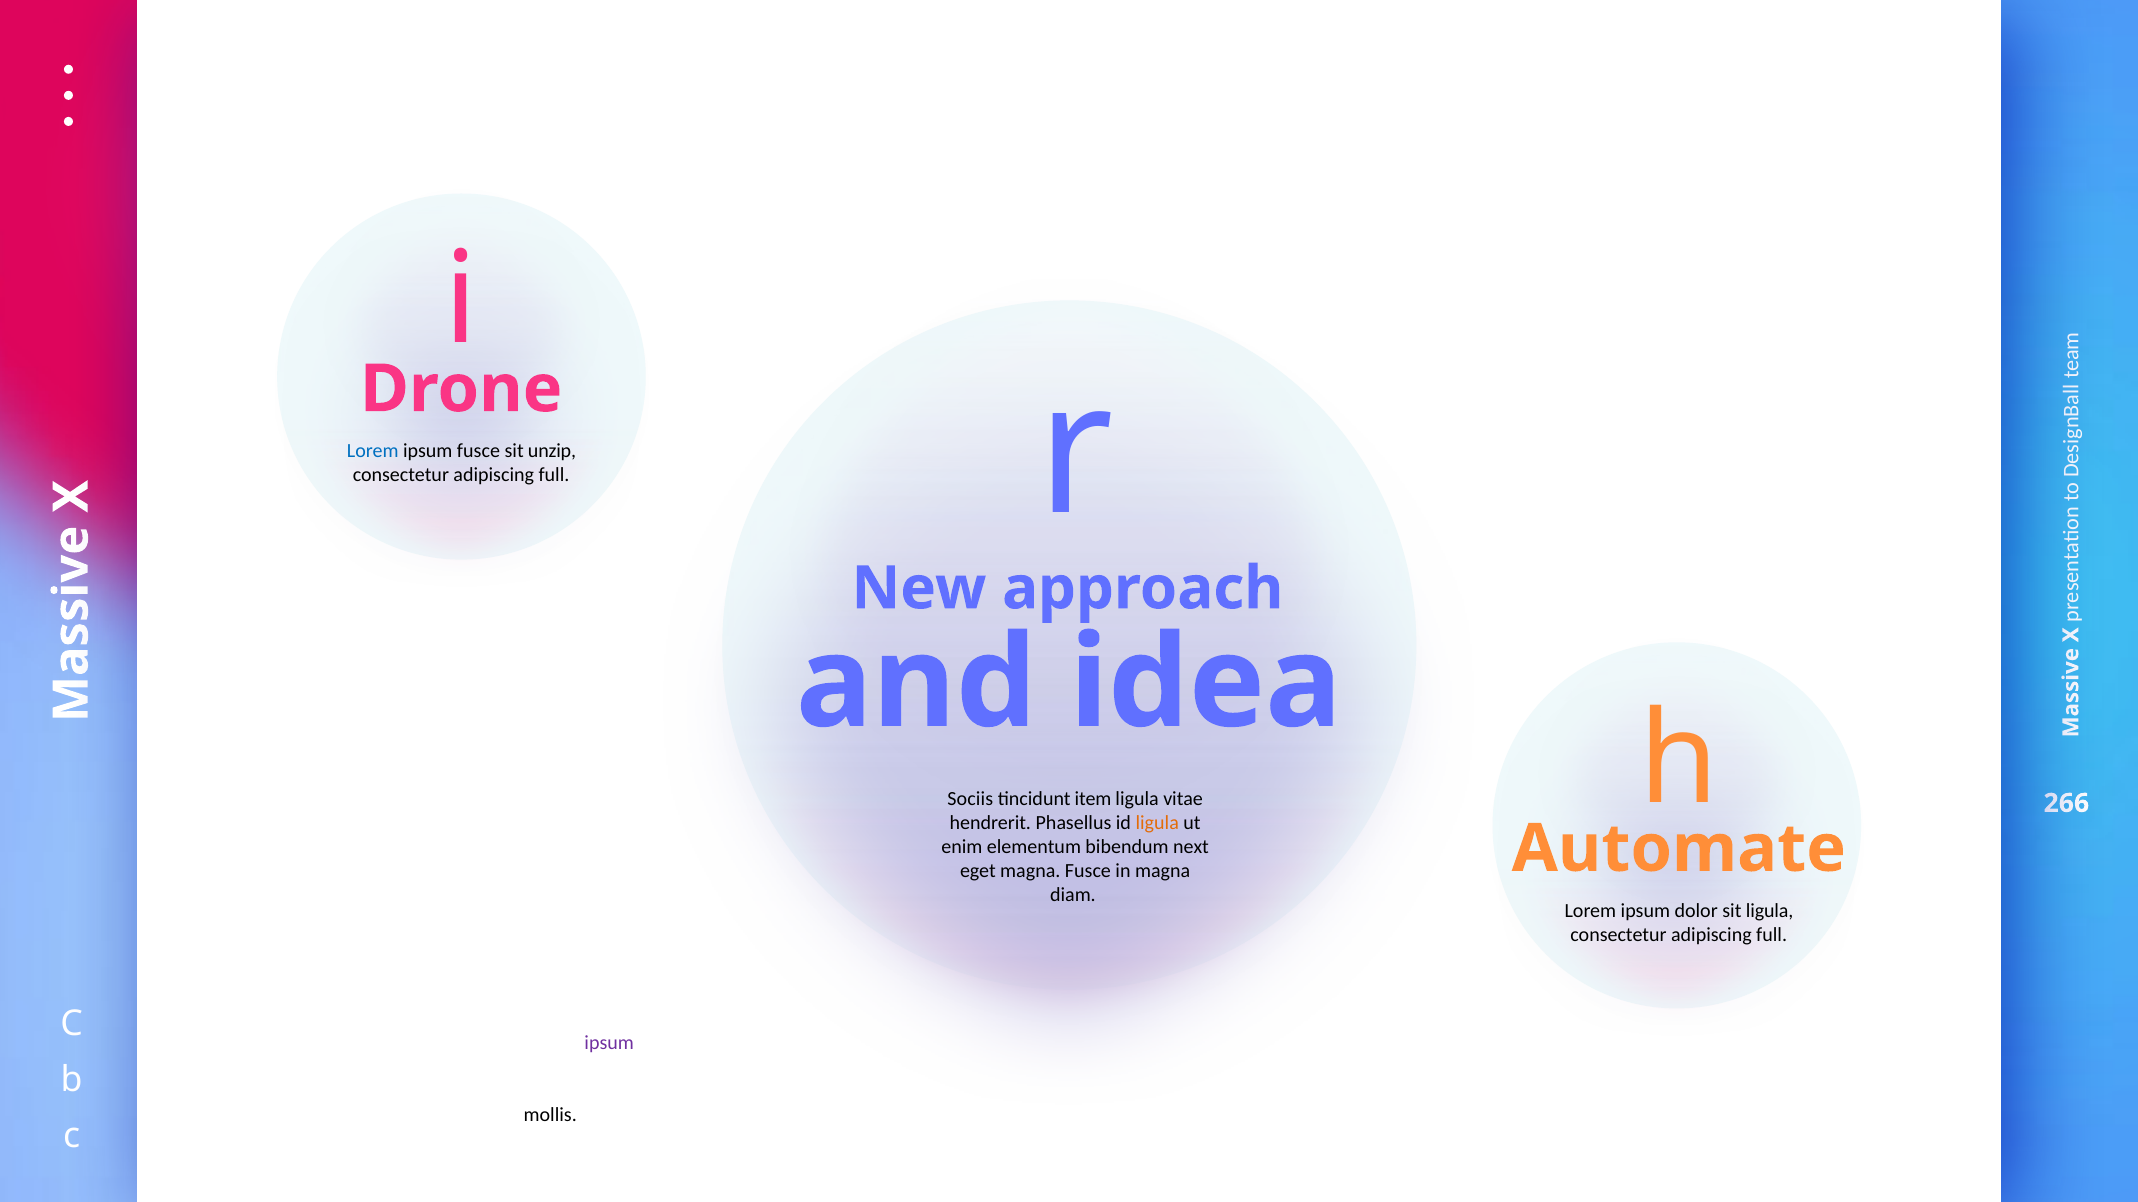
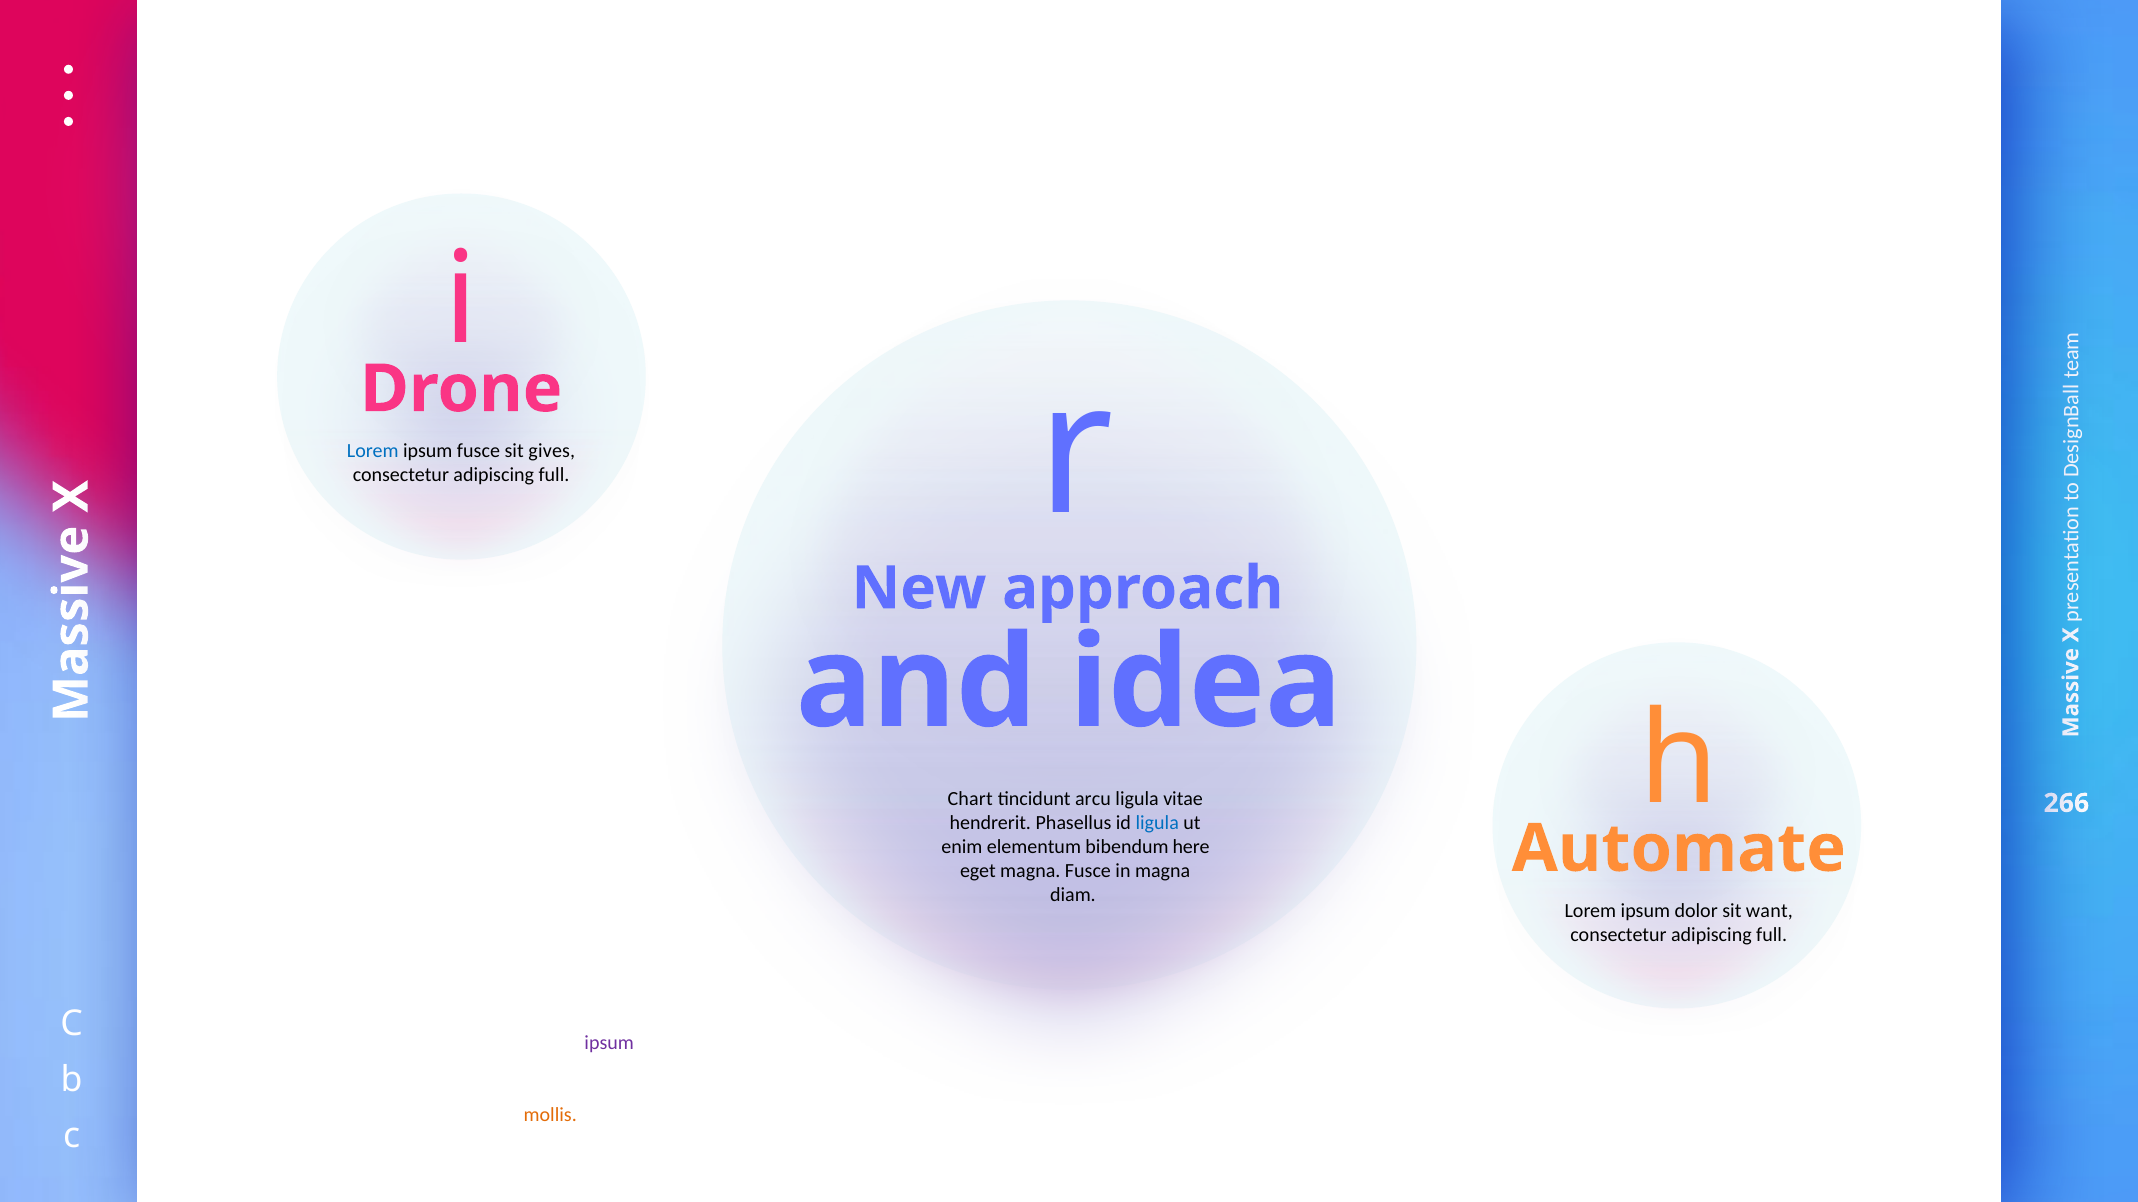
unzip: unzip -> gives (552, 451)
Sociis: Sociis -> Chart (970, 799)
tincidunt item: item -> arcu (1093, 799)
ligula colour: orange -> blue (1157, 824)
next: next -> here (1191, 848)
sit ligula: ligula -> want (1769, 911)
mollis colour: black -> orange (550, 1115)
